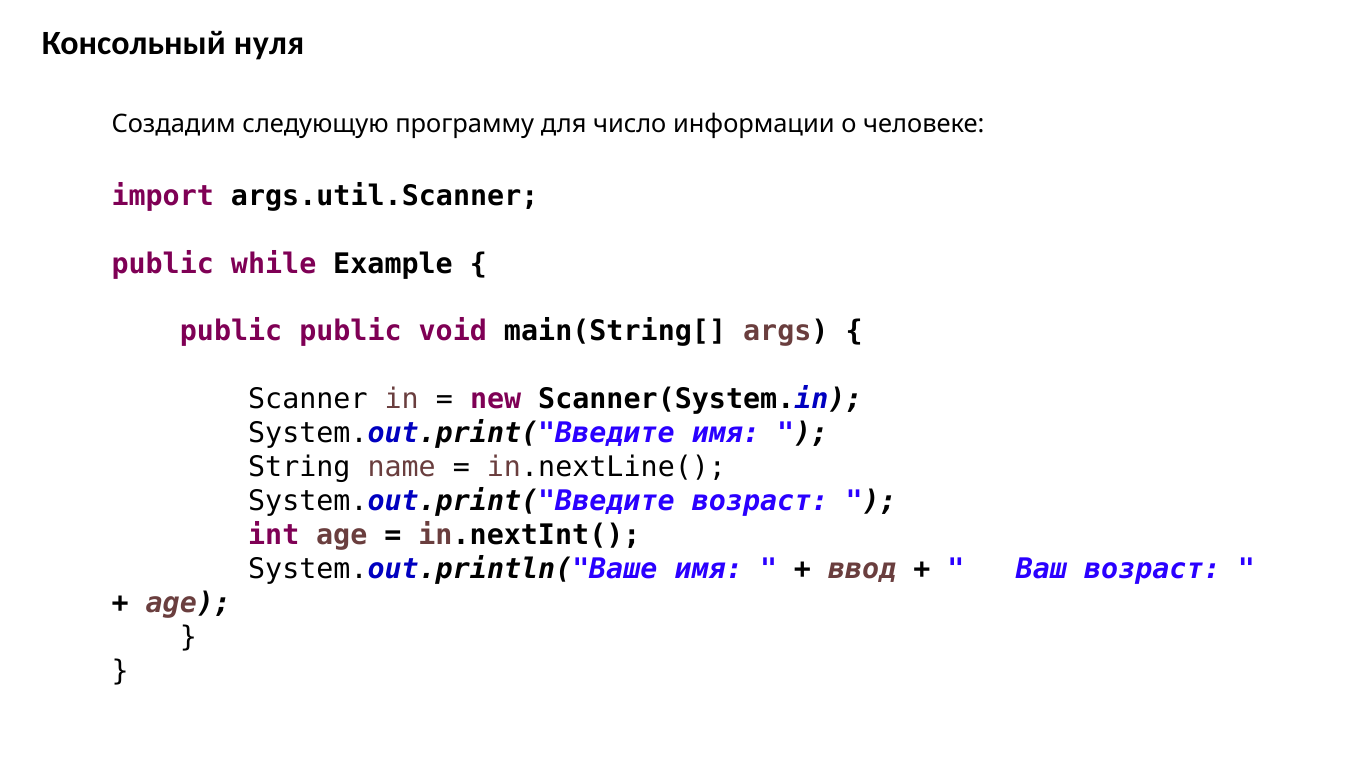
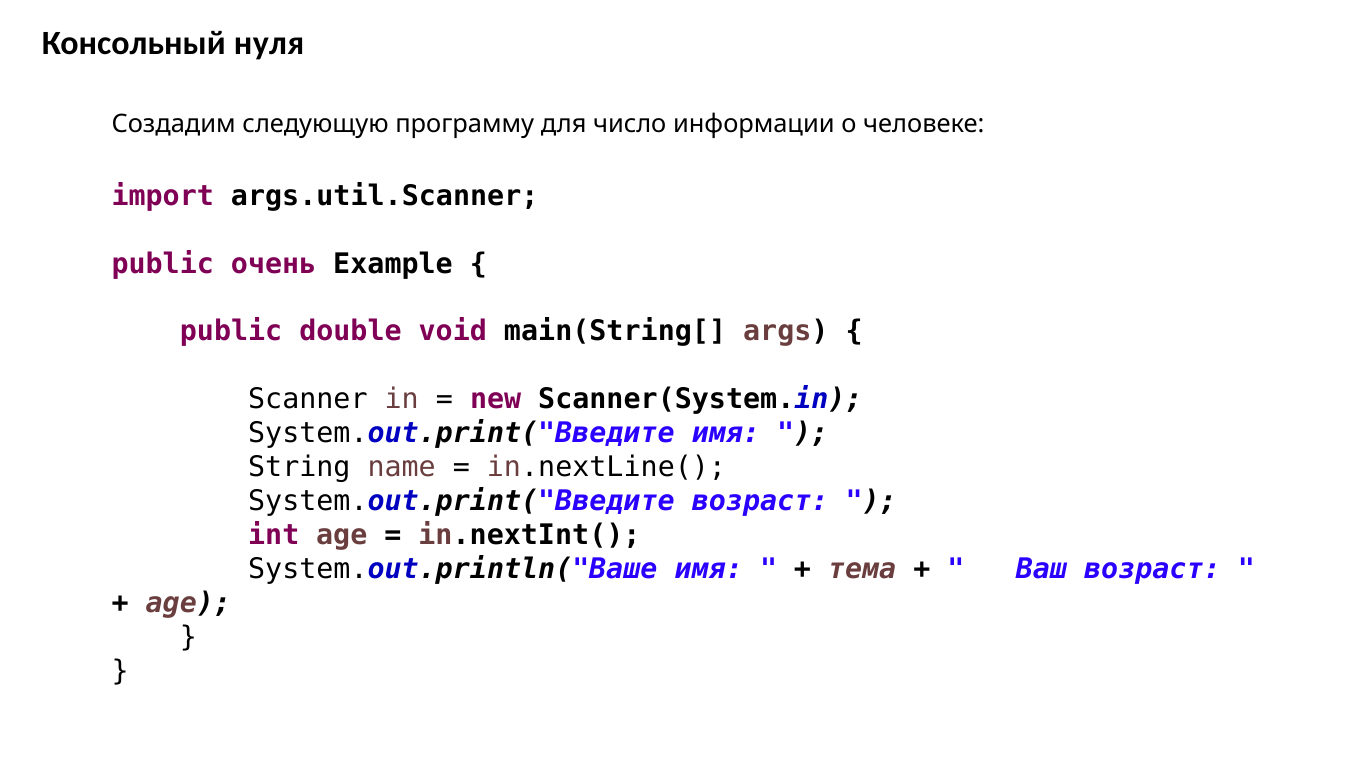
while: while -> очень (274, 264)
public public: public -> double (350, 332)
ввод: ввод -> тема (862, 570)
